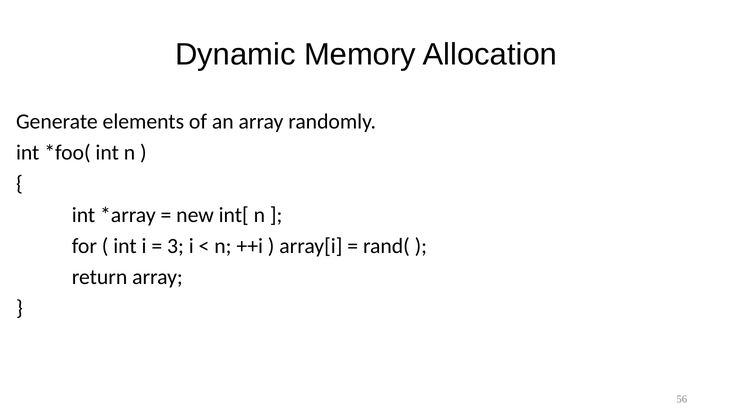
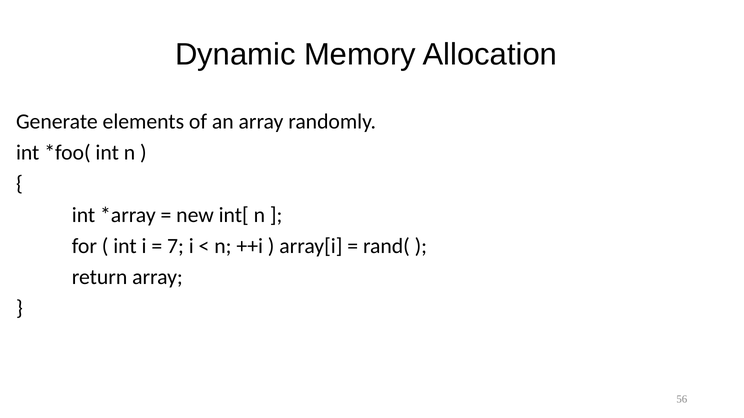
3: 3 -> 7 (175, 246)
